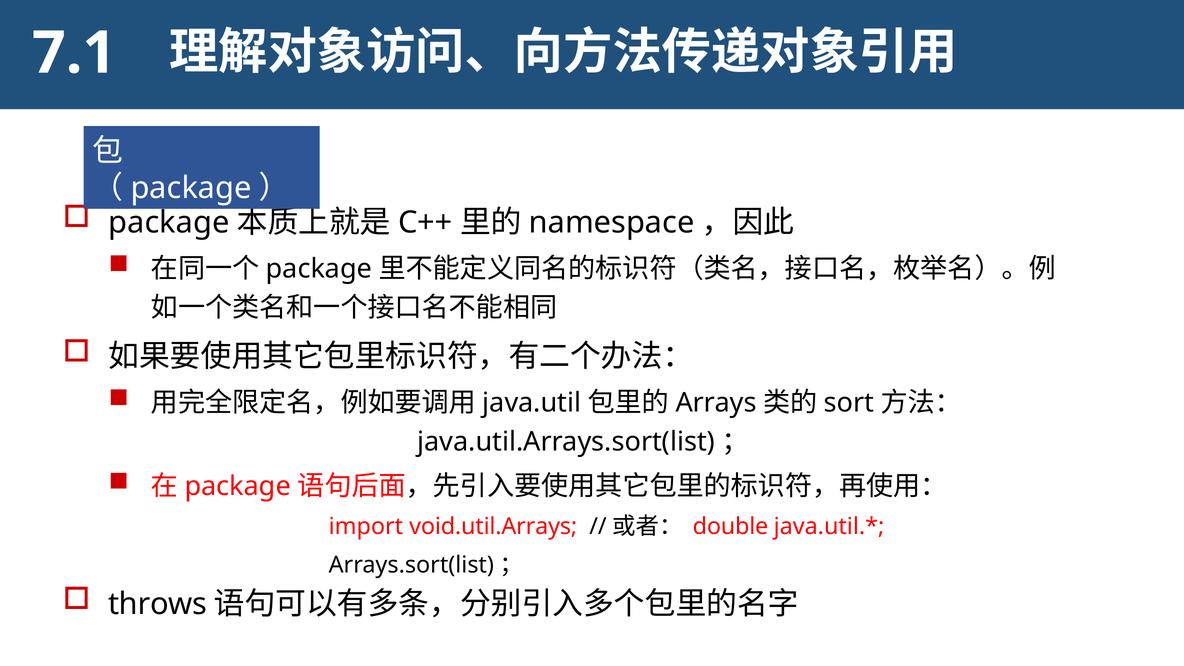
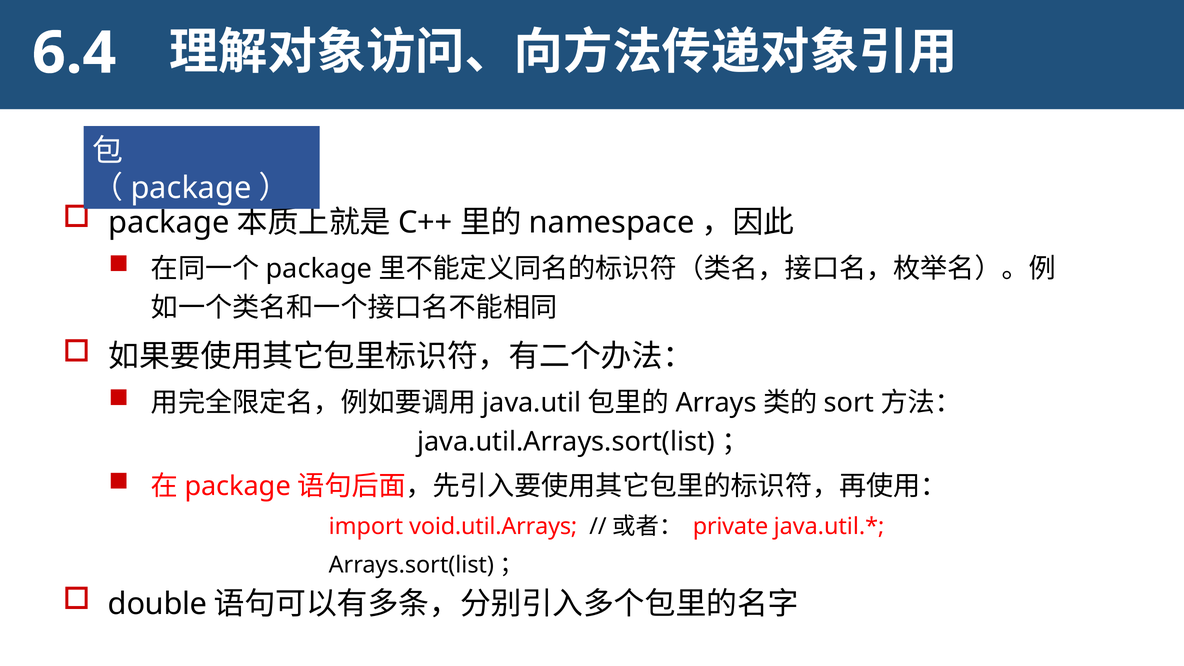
7.1: 7.1 -> 6.4 (74, 53)
double: double -> private (731, 527)
throws: throws -> double (158, 604)
